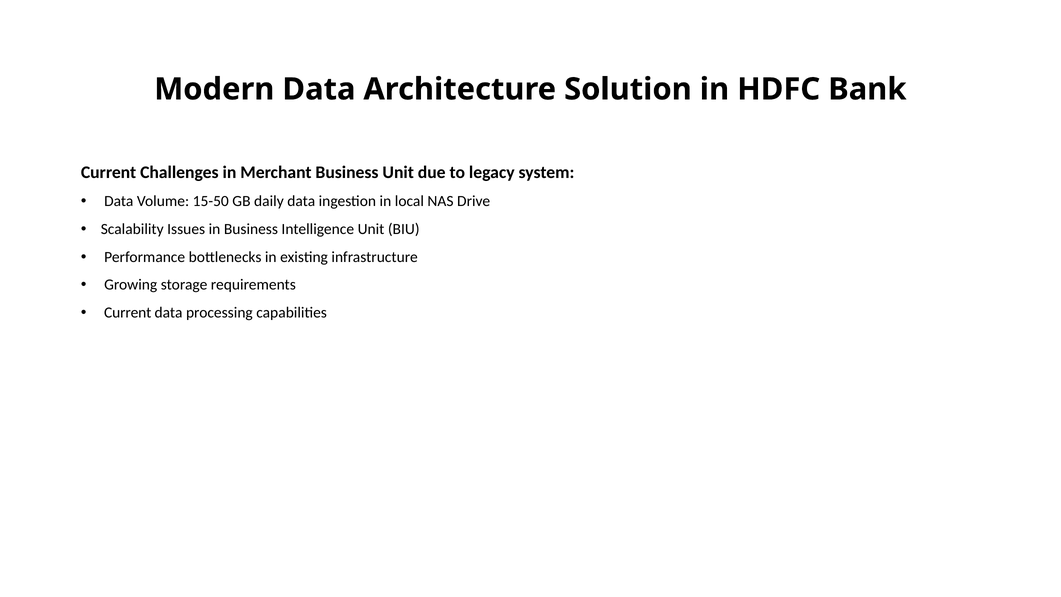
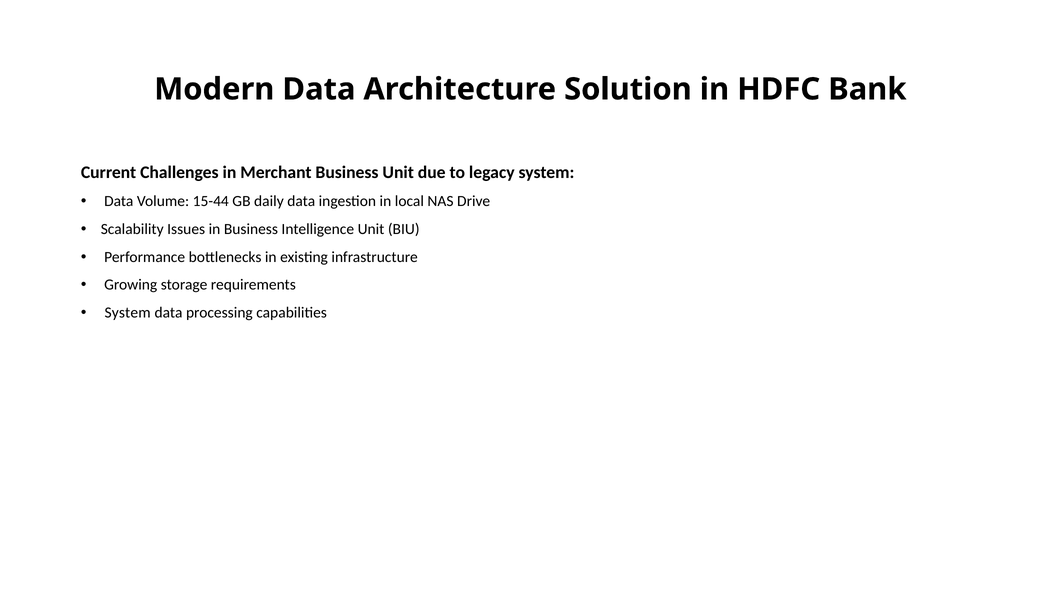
15-50: 15-50 -> 15-44 (211, 201)
Current: Current -> System (128, 313)
